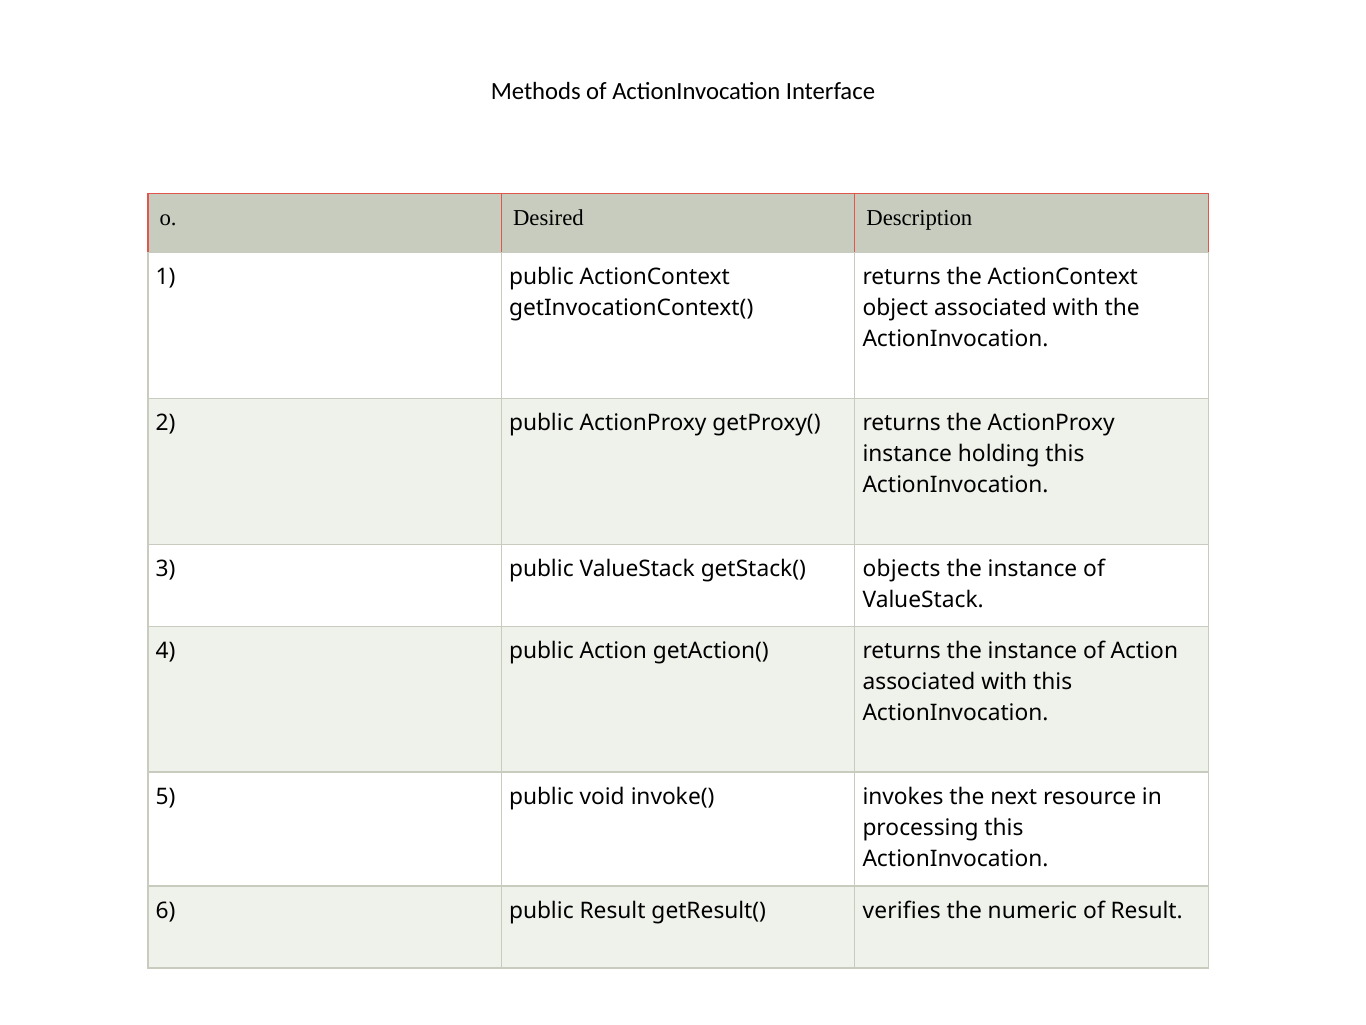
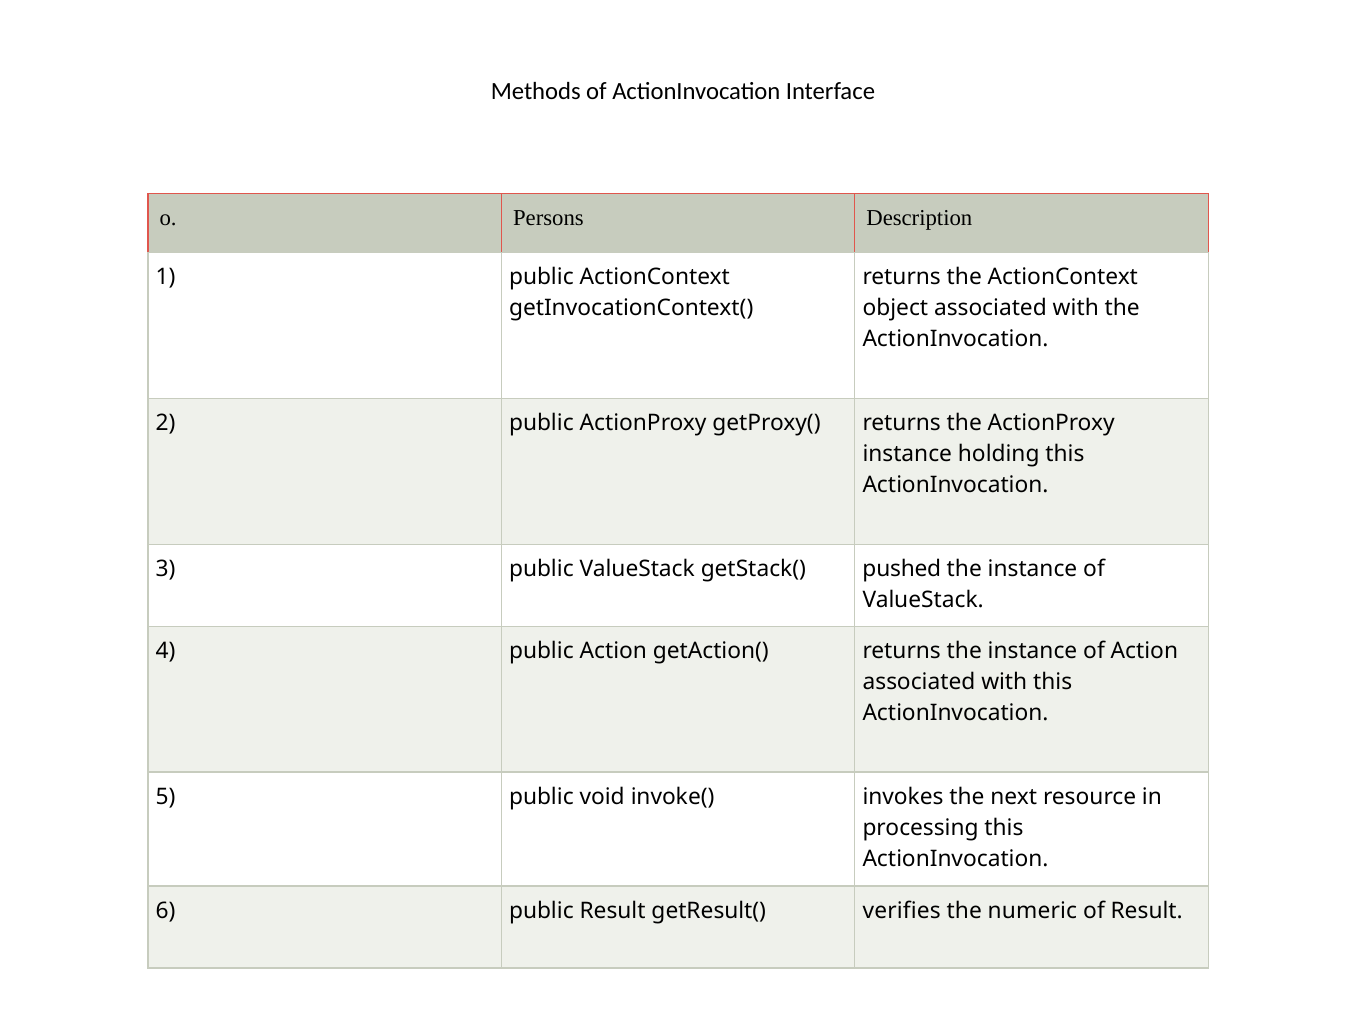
Desired: Desired -> Persons (548, 218)
objects: objects -> pushed (902, 569)
